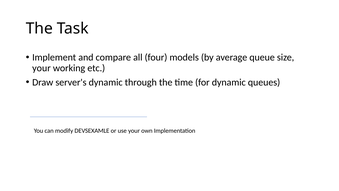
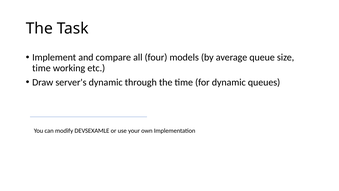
your: your -> time (41, 68)
